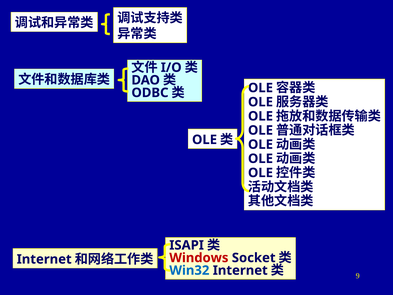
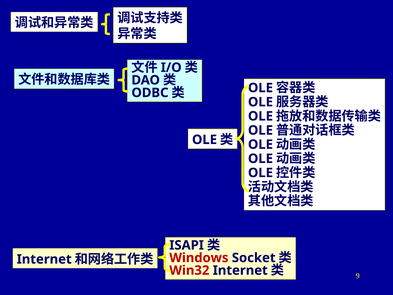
Win32 colour: blue -> red (189, 270)
